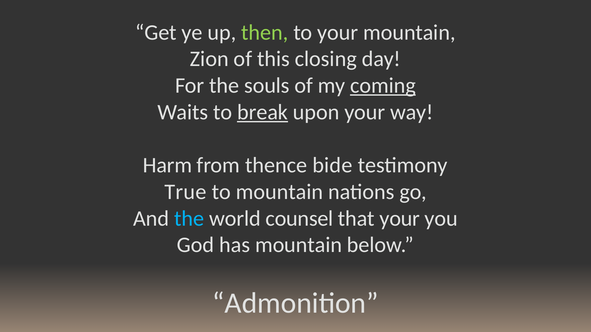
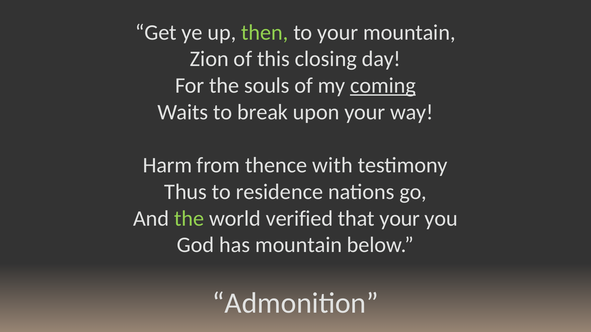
break underline: present -> none (263, 112)
bide: bide -> with (332, 165)
True: True -> Thus (186, 192)
to mountain: mountain -> residence (279, 192)
the colour: light blue -> light green (189, 219)
counsel: counsel -> verified (299, 219)
